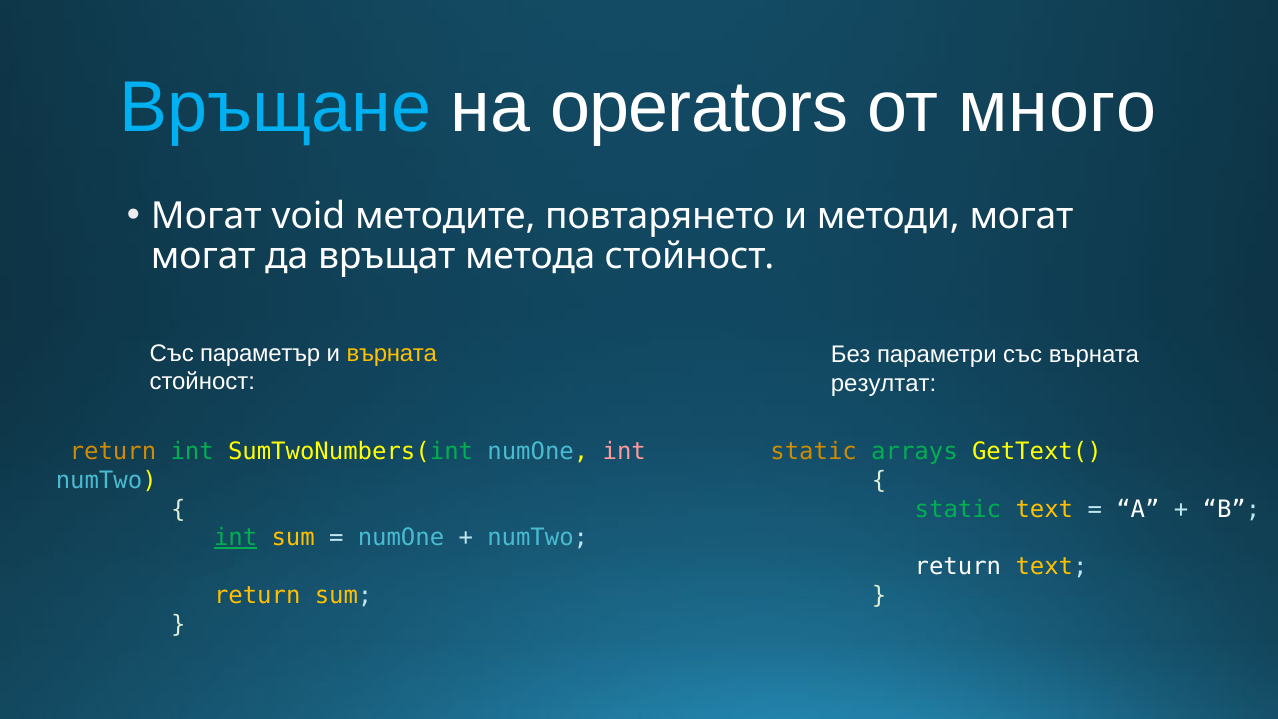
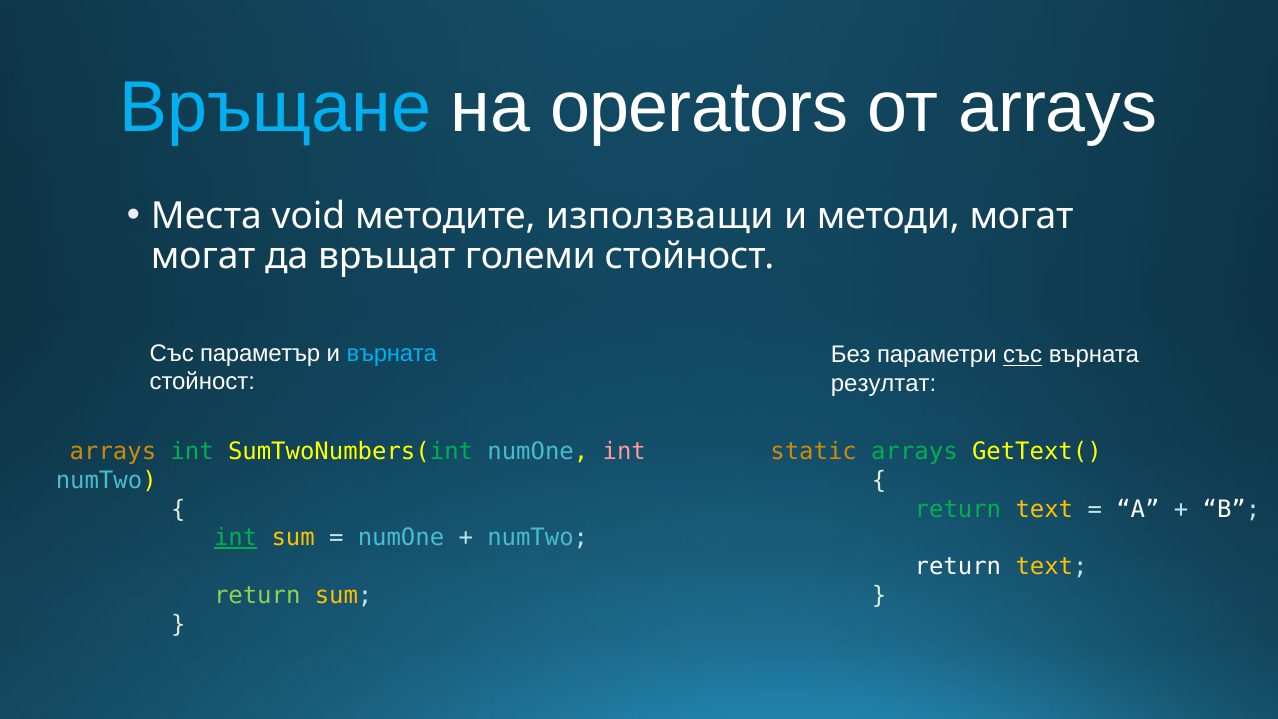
от много: много -> arrays (1058, 107)
Могат: Могат -> Места (206, 216)
повтарянето: повтарянето -> използващи (660, 216)
метода: метода -> големи (530, 256)
върната colour: yellow -> light blue (392, 353)
със underline: none -> present (1023, 355)
return: return -> arrays (113, 452)
static: static -> return (958, 509)
return colour: yellow -> light green (257, 595)
